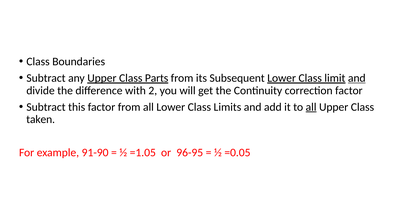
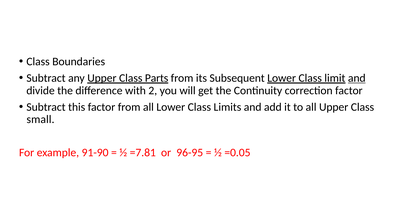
all underline: present -> none (311, 107)
taken: taken -> small (41, 120)
=1.05: =1.05 -> =7.81 (143, 153)
